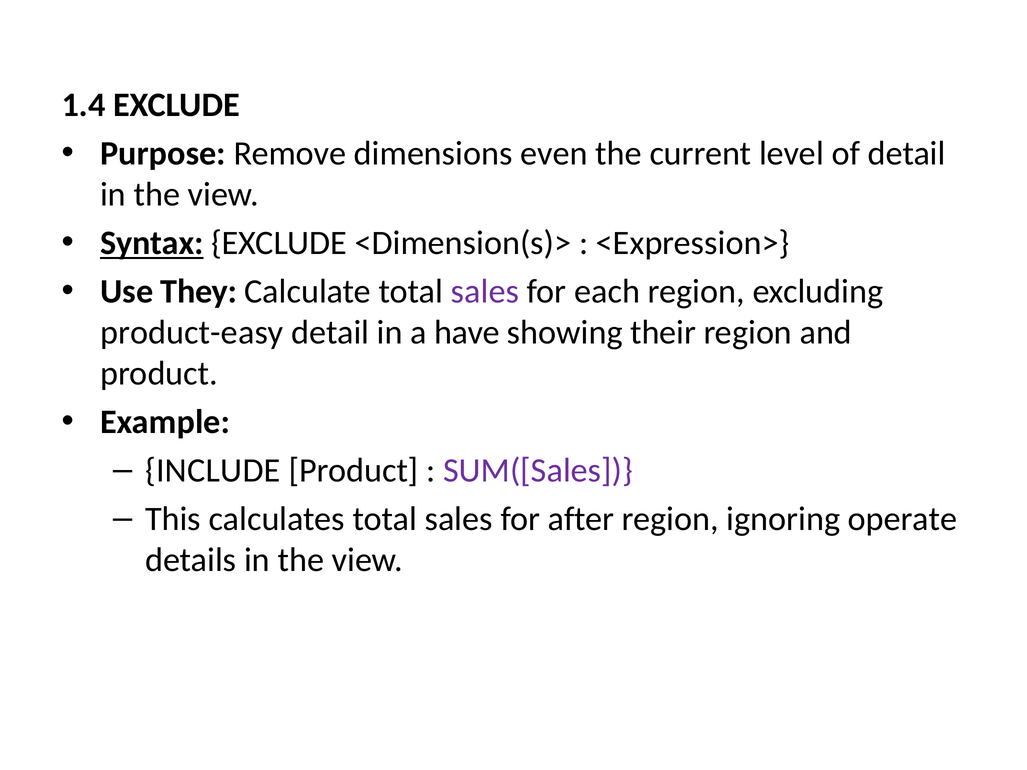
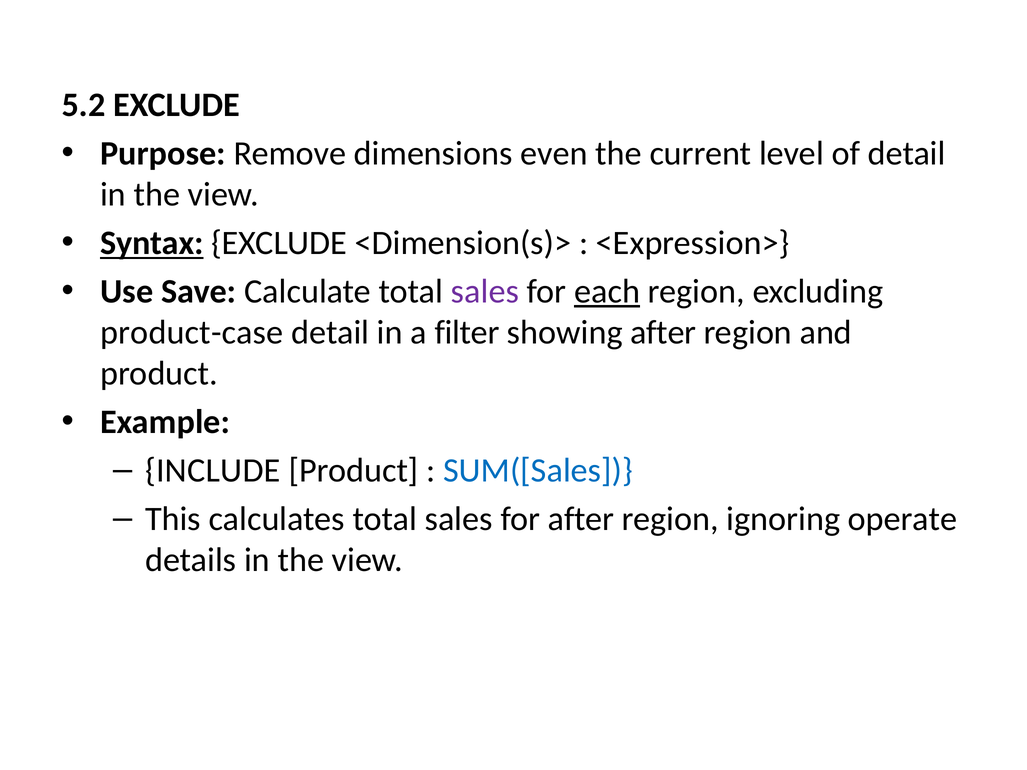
1.4: 1.4 -> 5.2 (83, 105)
They: They -> Save (199, 292)
each underline: none -> present (607, 292)
product-easy: product-easy -> product-case (192, 333)
have: have -> filter (467, 333)
showing their: their -> after (663, 333)
SUM([Sales colour: purple -> blue (538, 471)
